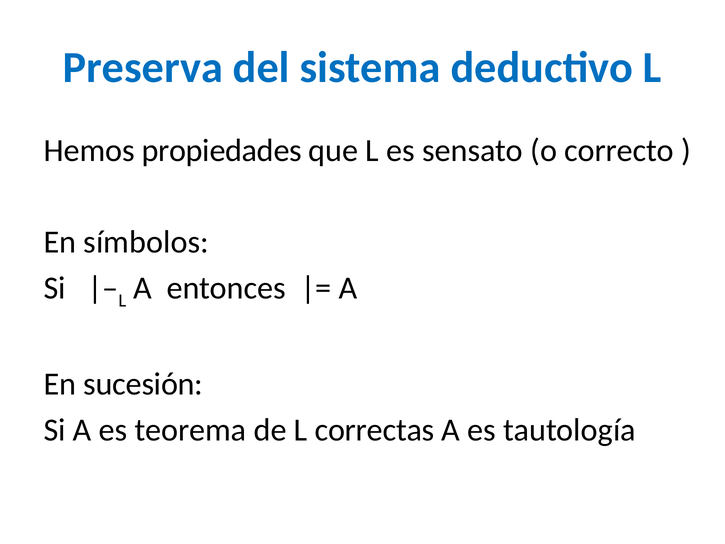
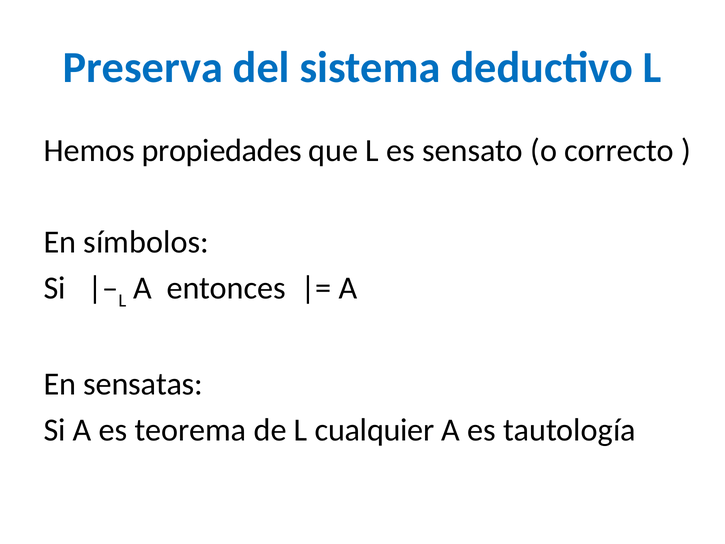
sucesión: sucesión -> sensatas (143, 384)
correctas: correctas -> cualquier (375, 430)
